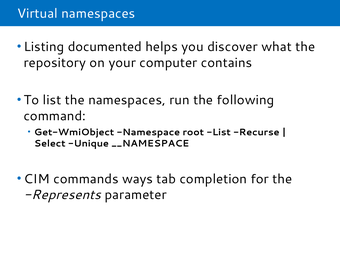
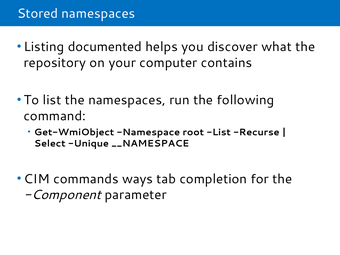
Virtual: Virtual -> Stored (38, 13)
Represents: Represents -> Component (62, 195)
